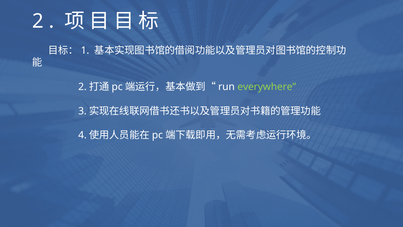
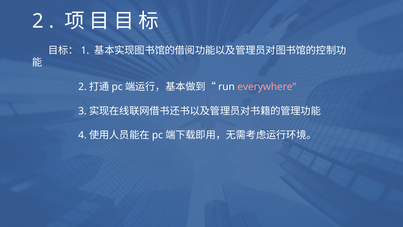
everywhere colour: light green -> pink (267, 87)
